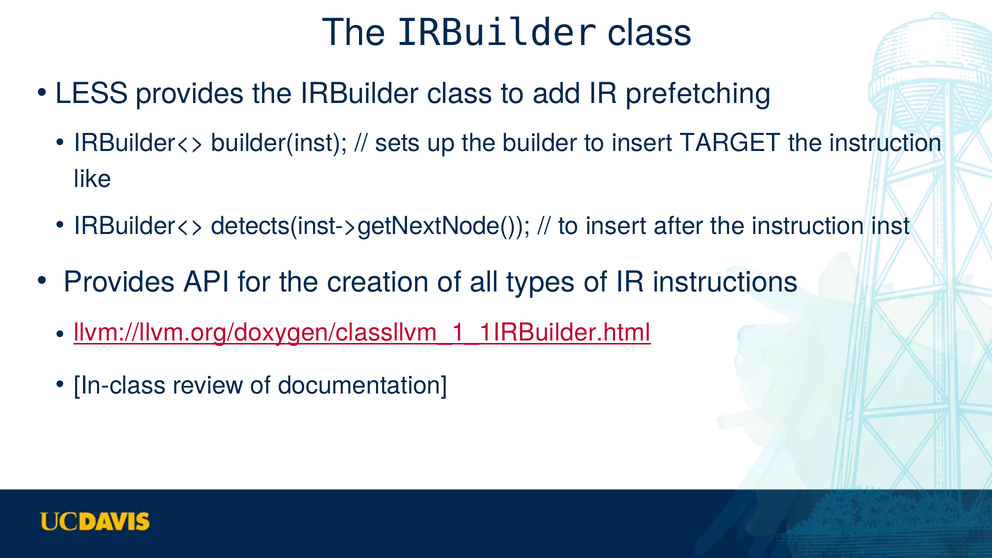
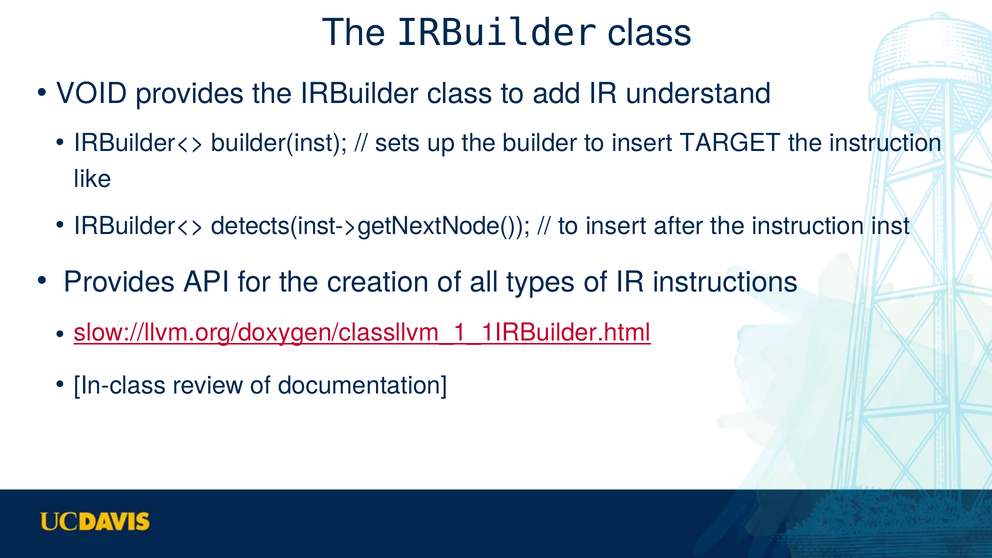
LESS: LESS -> VOID (92, 94)
prefetching: prefetching -> understand (699, 94)
llvm://llvm.org/doxygen/classllvm_1_1IRBuilder.html: llvm://llvm.org/doxygen/classllvm_1_1IRBuilder.html -> slow://llvm.org/doxygen/classllvm_1_1IRBuilder.html (362, 332)
